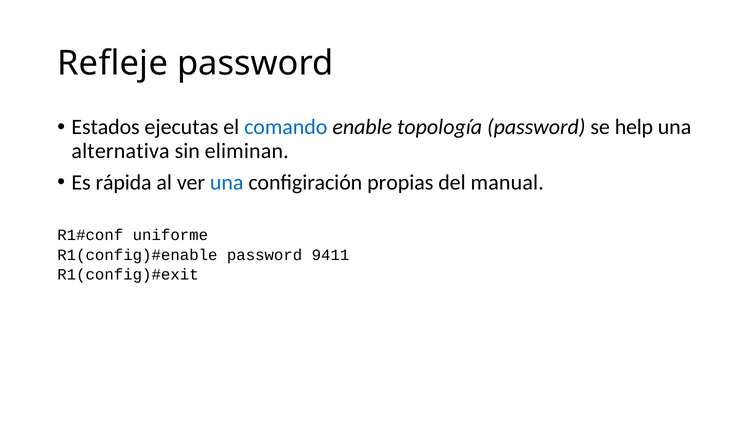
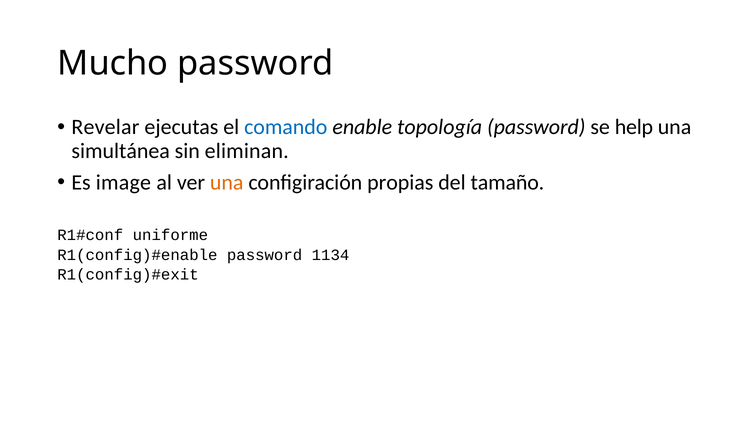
Refleje: Refleje -> Mucho (113, 63)
Estados: Estados -> Revelar (105, 127)
alternativa: alternativa -> simultánea (121, 151)
rápida: rápida -> image (123, 182)
una colour: blue -> orange (227, 182)
manual: manual -> tamaño (507, 182)
9411: 9411 -> 1134 (331, 255)
